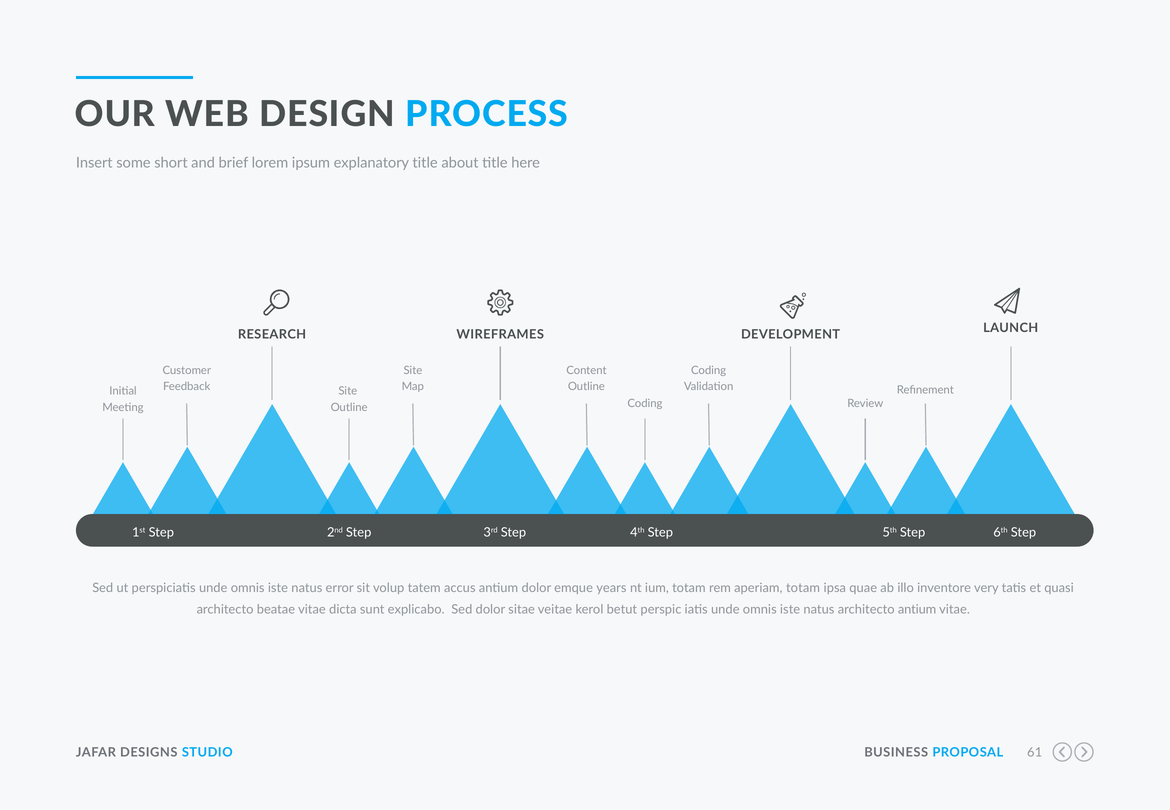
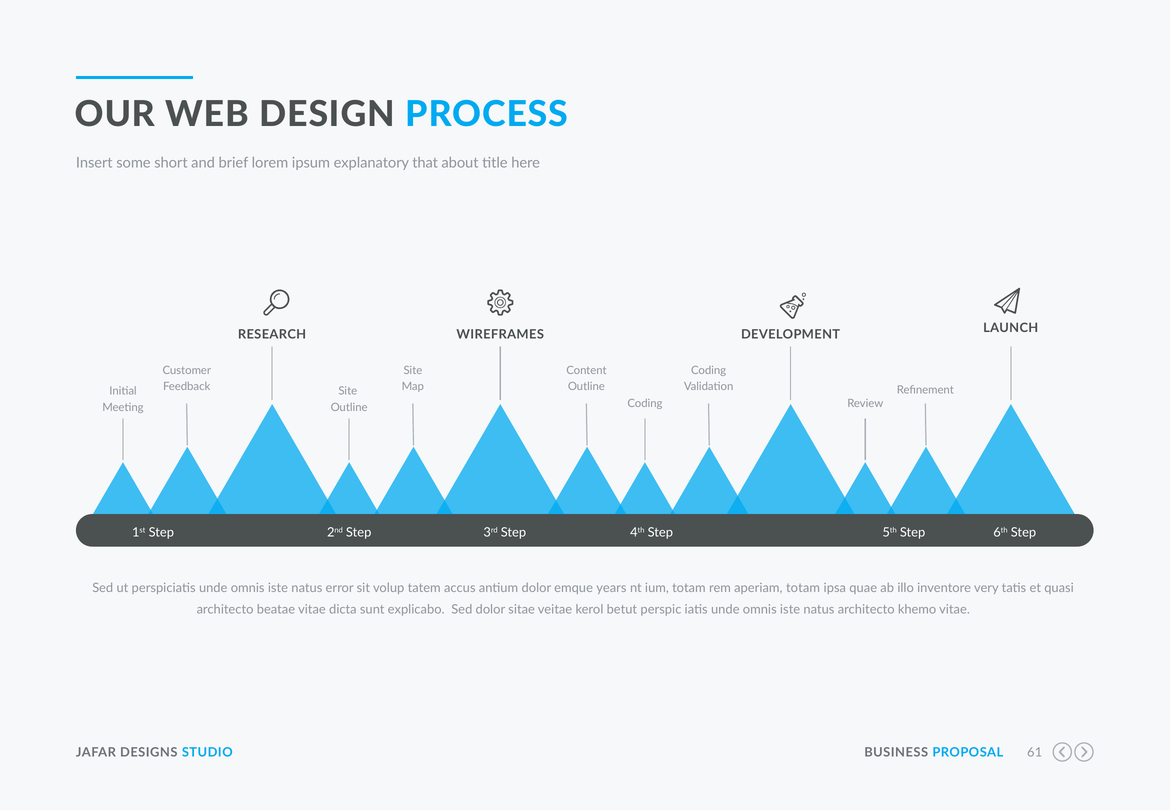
explanatory title: title -> that (425, 163)
architecto antium: antium -> khemo (917, 609)
